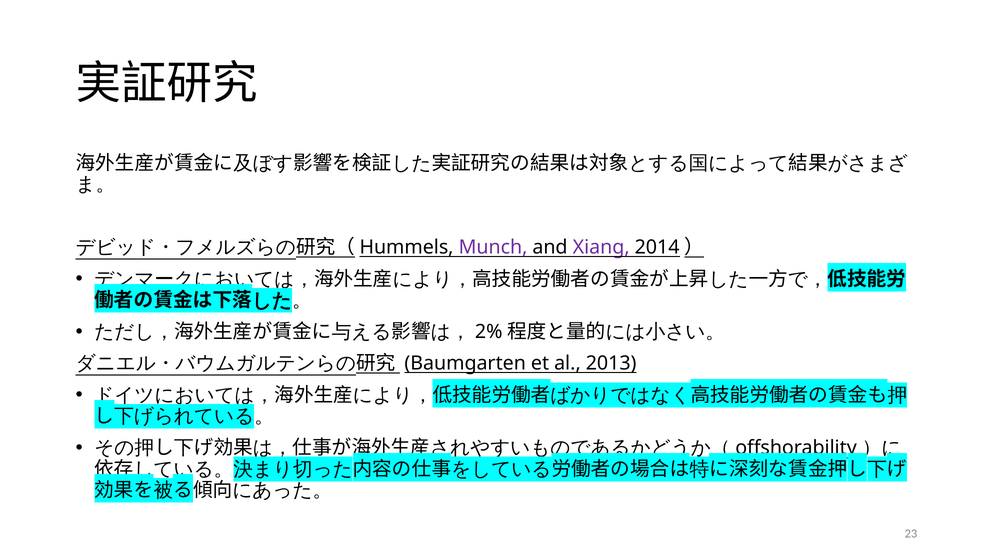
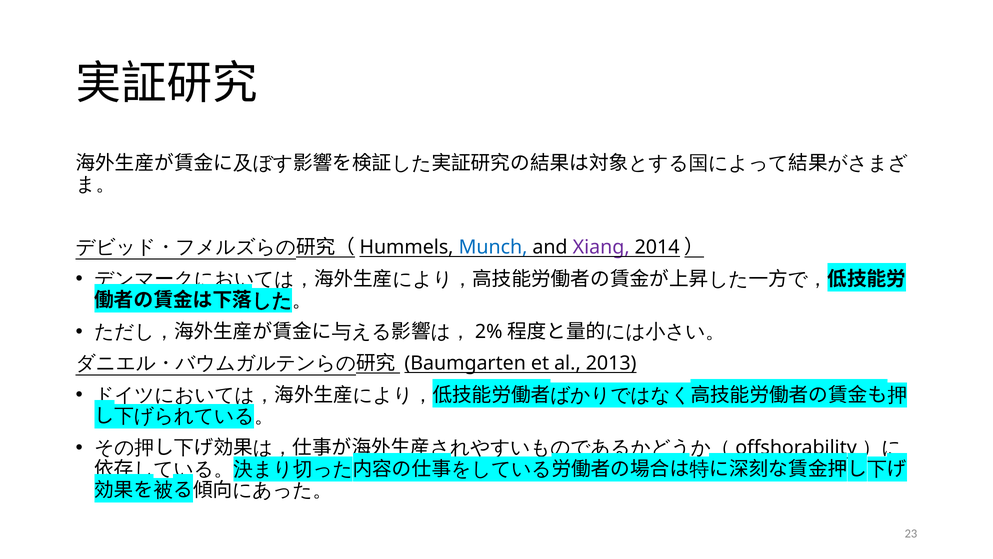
Munch colour: purple -> blue (493, 247)
